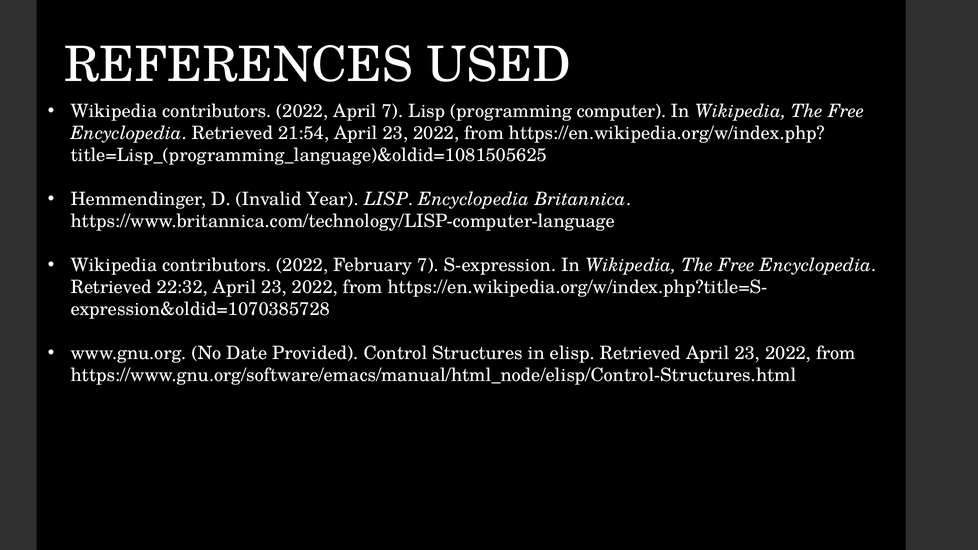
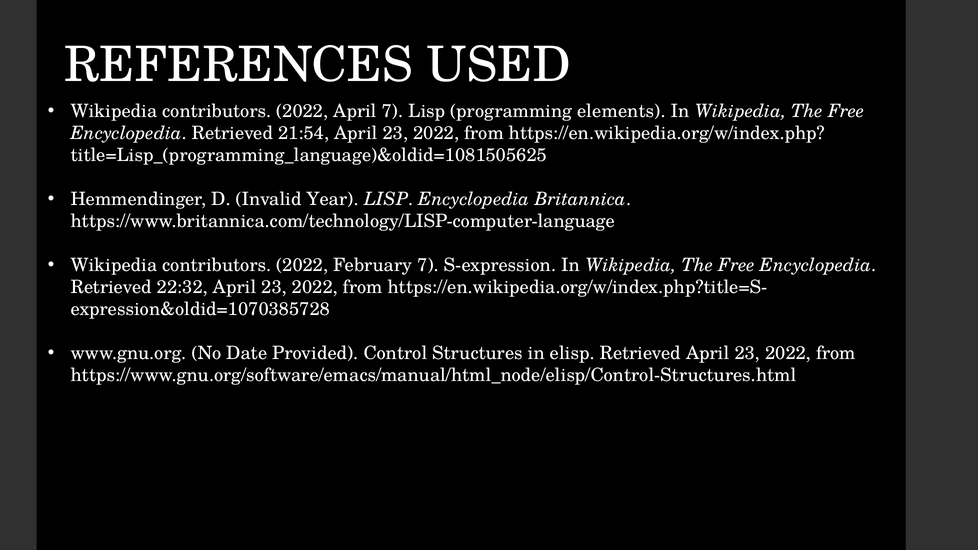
computer: computer -> elements (621, 111)
